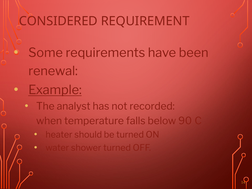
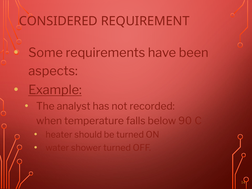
renewal: renewal -> aspects (53, 71)
